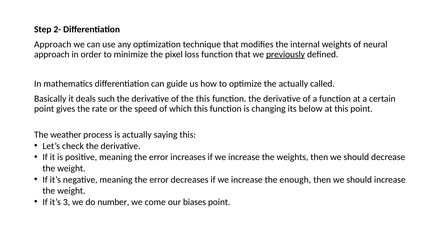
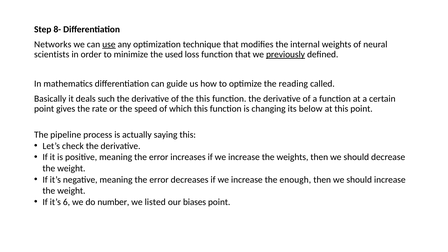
2-: 2- -> 8- (57, 30)
Approach: Approach -> Networks (53, 44)
use underline: none -> present (109, 44)
approach: approach -> scientists (52, 54)
pixel: pixel -> used (174, 54)
the actually: actually -> reading (293, 84)
weather: weather -> pipeline (66, 135)
3: 3 -> 6 (66, 202)
come: come -> listed (155, 202)
